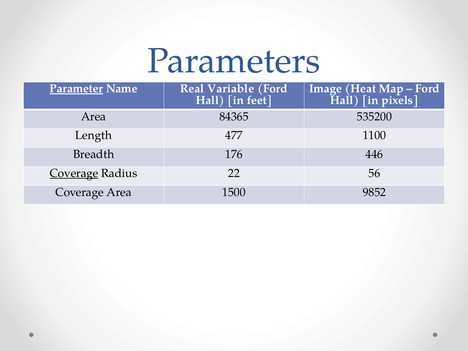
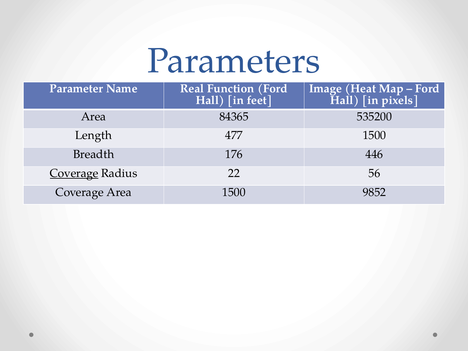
Parameter underline: present -> none (76, 89)
Variable: Variable -> Function (231, 89)
477 1100: 1100 -> 1500 (374, 135)
